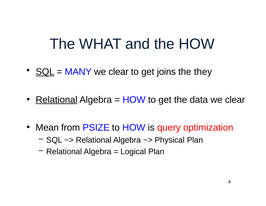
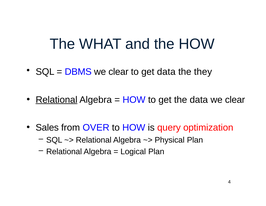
SQL underline: present -> none (45, 72)
MANY: MANY -> DBMS (78, 72)
get joins: joins -> data (166, 72)
Mean: Mean -> Sales (47, 127)
PSIZE: PSIZE -> OVER (96, 127)
